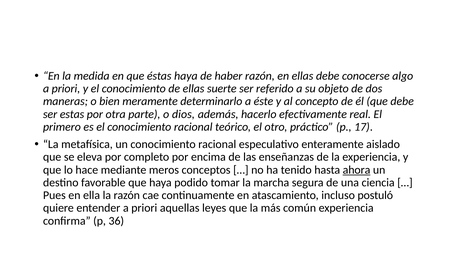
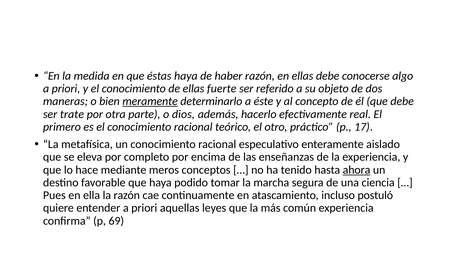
suerte: suerte -> fuerte (222, 89)
meramente underline: none -> present (150, 101)
estas: estas -> trate (72, 114)
36: 36 -> 69 (116, 221)
